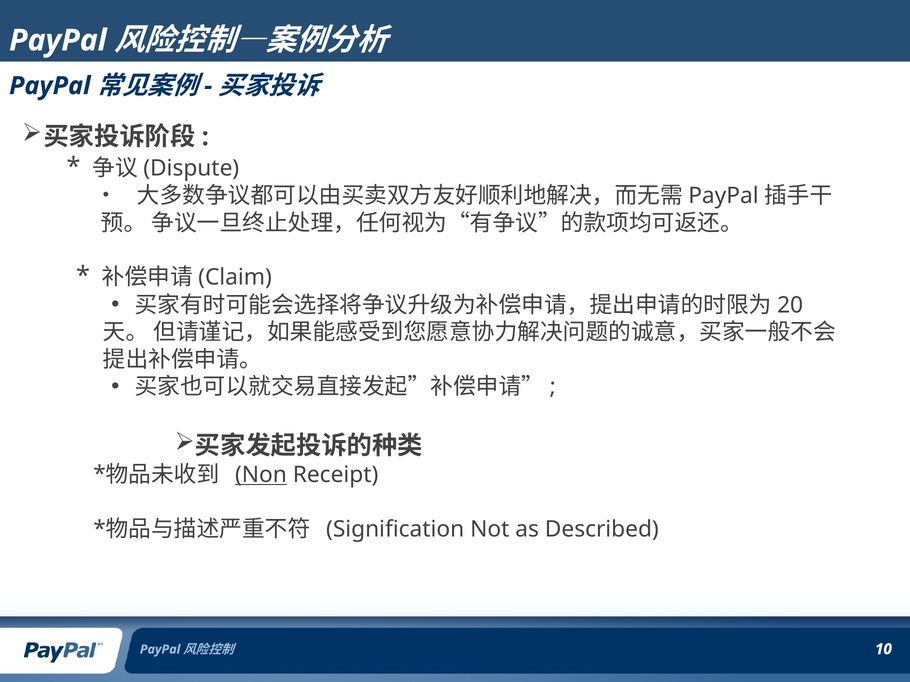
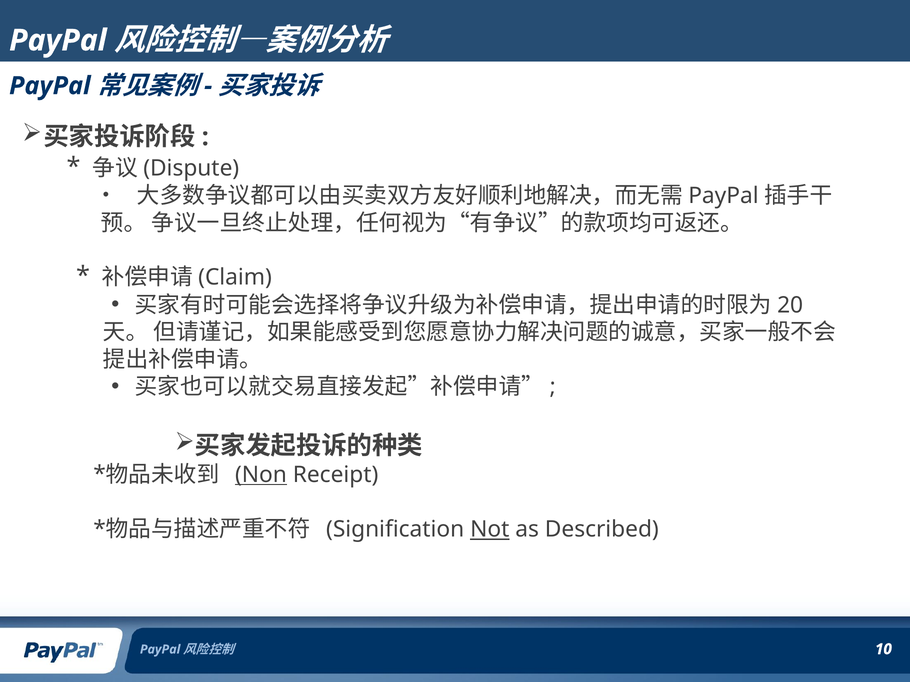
Not underline: none -> present (490, 530)
